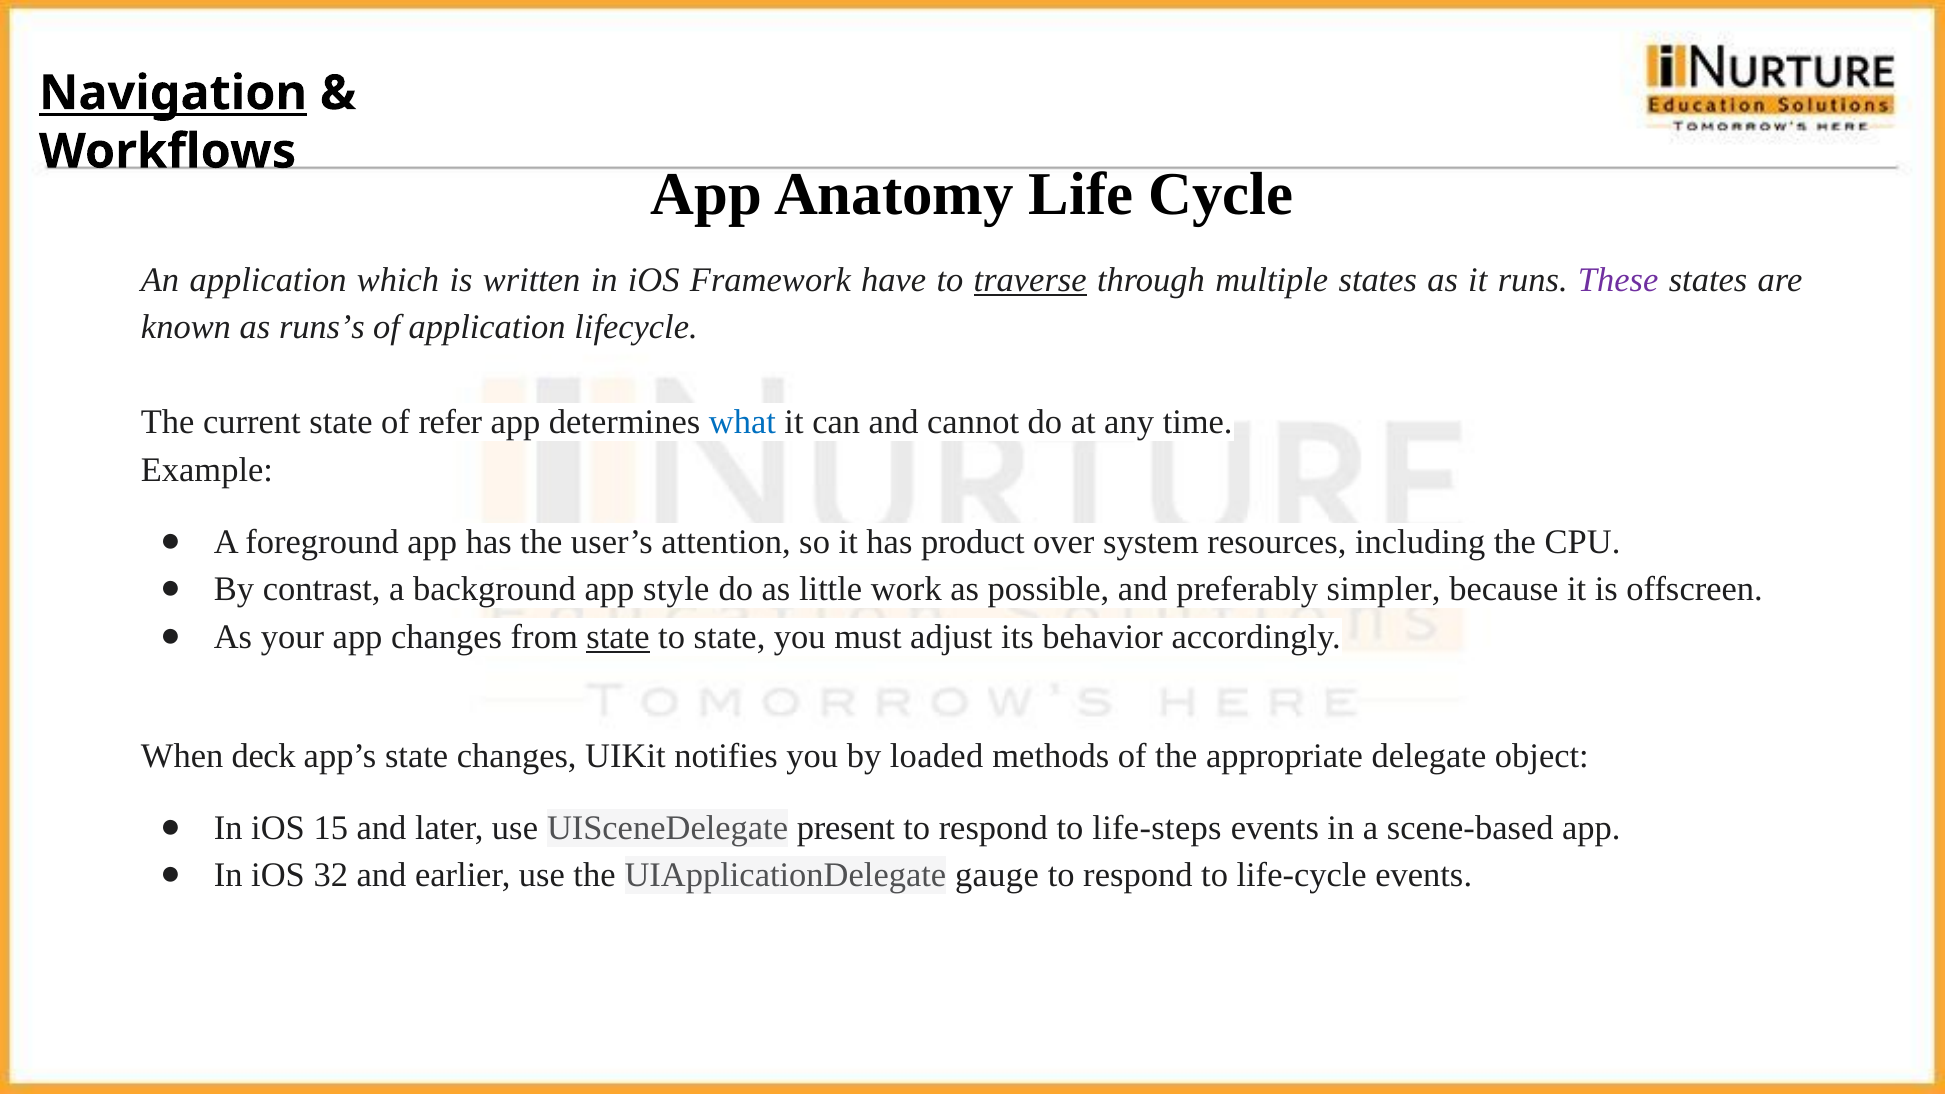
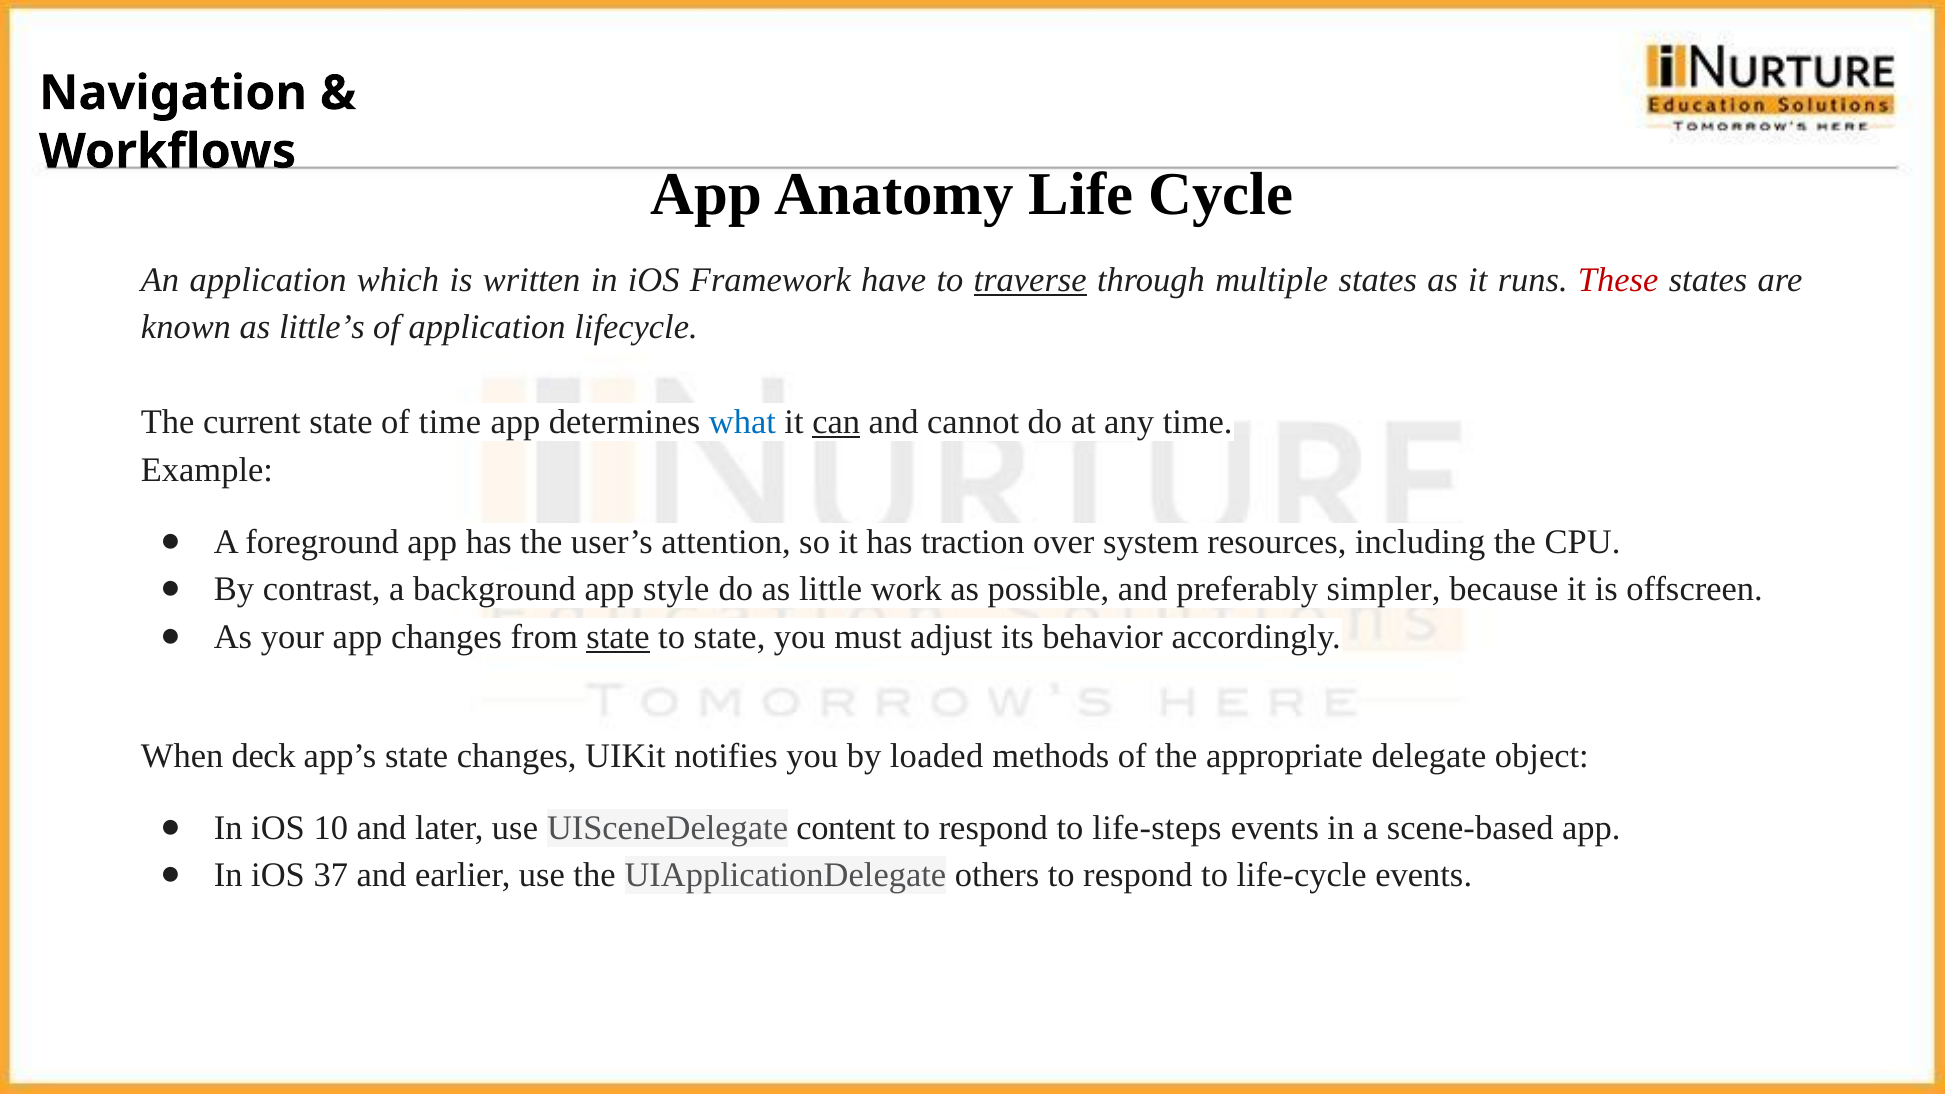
Navigation underline: present -> none (173, 93)
These colour: purple -> red (1618, 280)
runs’s: runs’s -> little’s (322, 328)
of refer: refer -> time (450, 423)
can underline: none -> present (836, 423)
product: product -> traction (973, 542)
15: 15 -> 10 (331, 828)
present: present -> content (846, 828)
32: 32 -> 37 (331, 875)
gauge: gauge -> others (997, 875)
